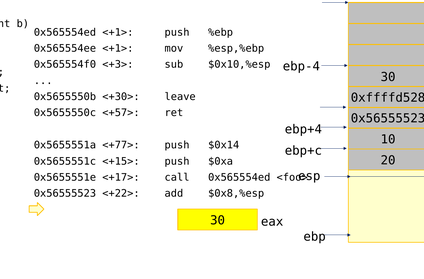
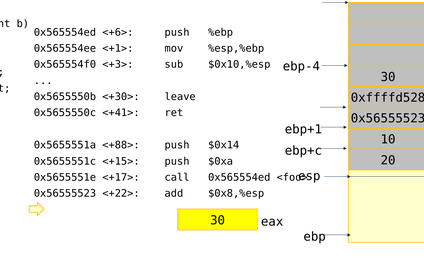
0x565554ed <+1>: <+1> -> <+6> (118, 32)
<+57>: <+57> -> <+41> (121, 113)
ebp+4: ebp+4 -> ebp+1 (303, 129)
<+77>: <+77> -> <+88> (121, 145)
